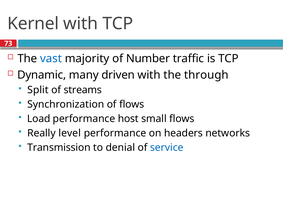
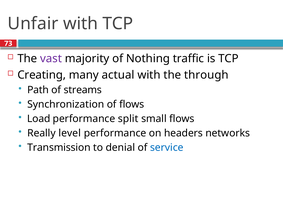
Kernel: Kernel -> Unfair (33, 24)
vast colour: blue -> purple (51, 59)
Number: Number -> Nothing (148, 59)
Dynamic: Dynamic -> Creating (42, 75)
driven: driven -> actual (118, 75)
Split: Split -> Path (38, 90)
host: host -> split (128, 119)
